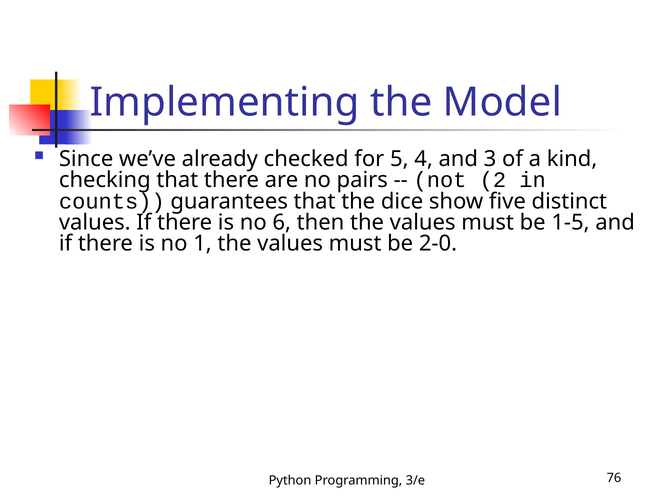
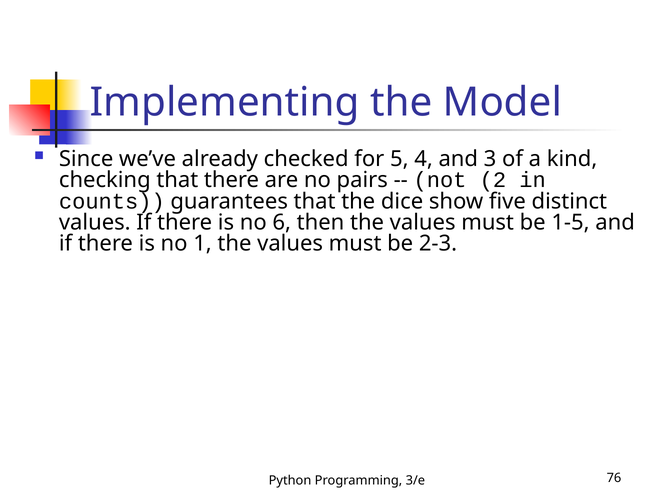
2-0: 2-0 -> 2-3 (438, 243)
